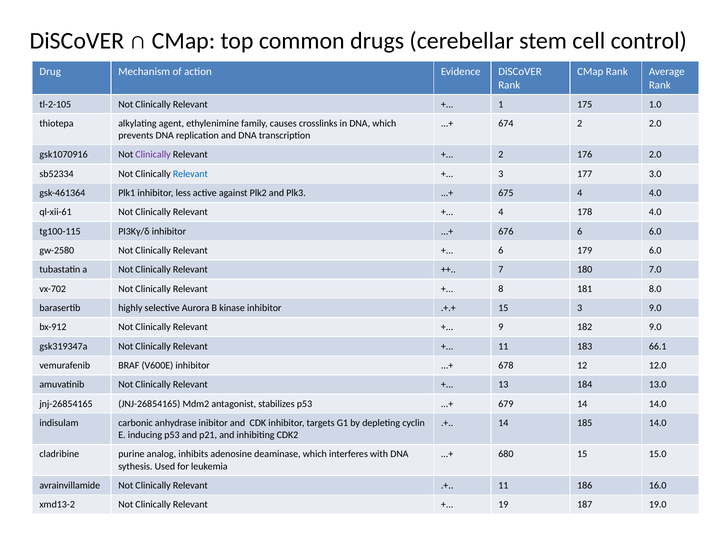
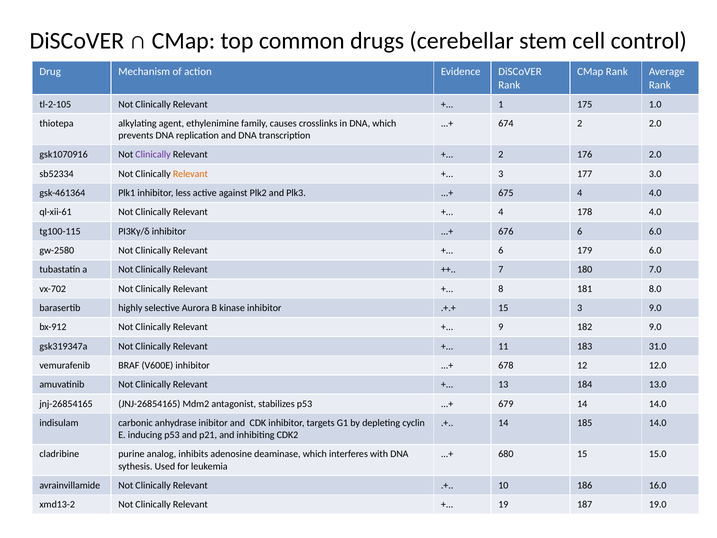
Relevant colour: blue -> orange (190, 174)
66.1: 66.1 -> 31.0 (658, 346)
11: 11 -> 10 (503, 485)
